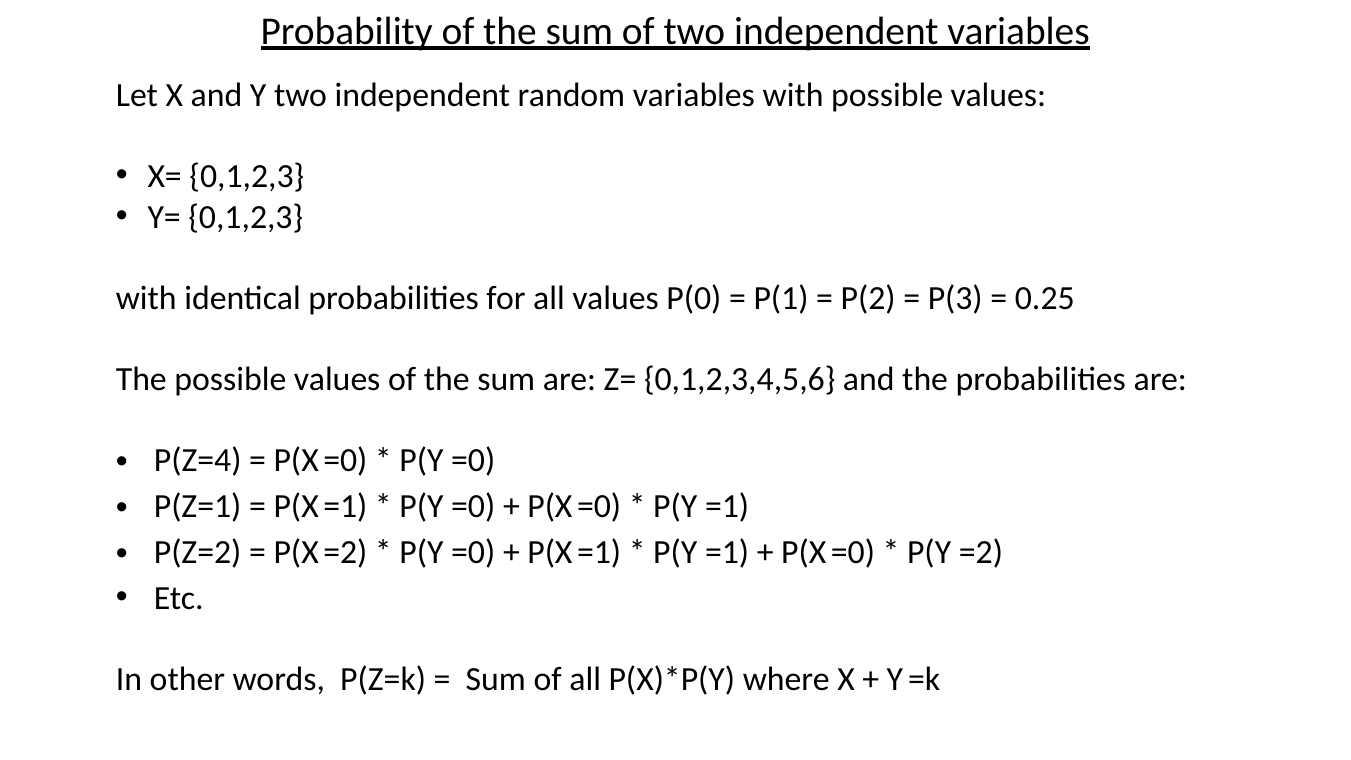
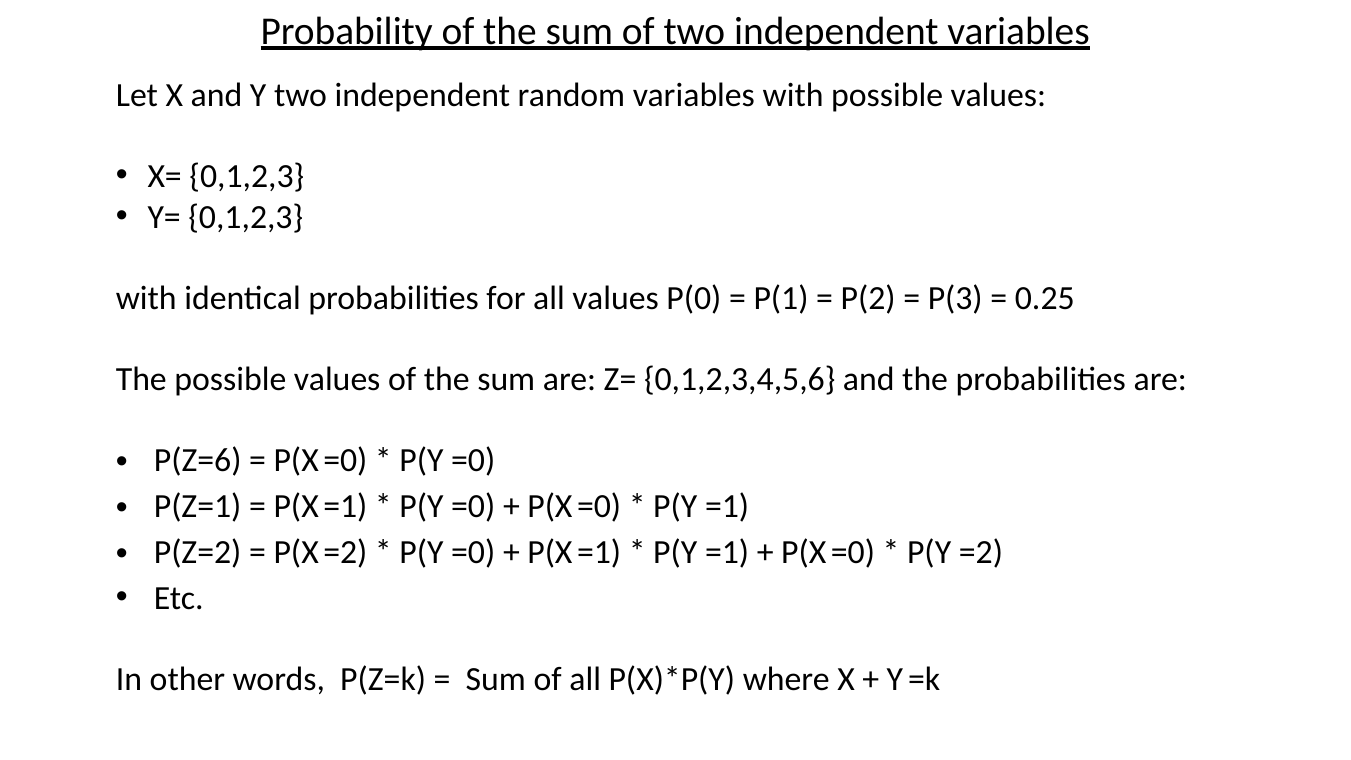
P(Z=4: P(Z=4 -> P(Z=6 (198, 460)
